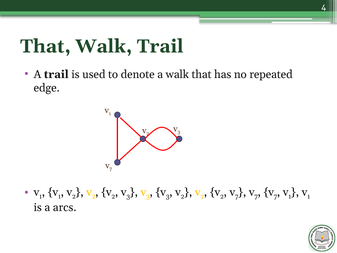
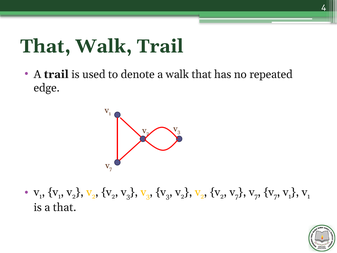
a arcs: arcs -> that (65, 207)
